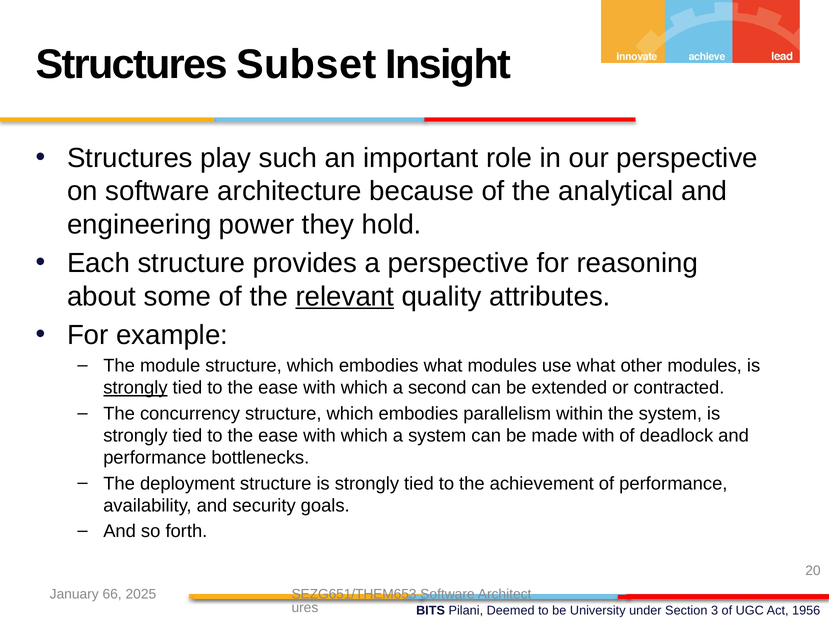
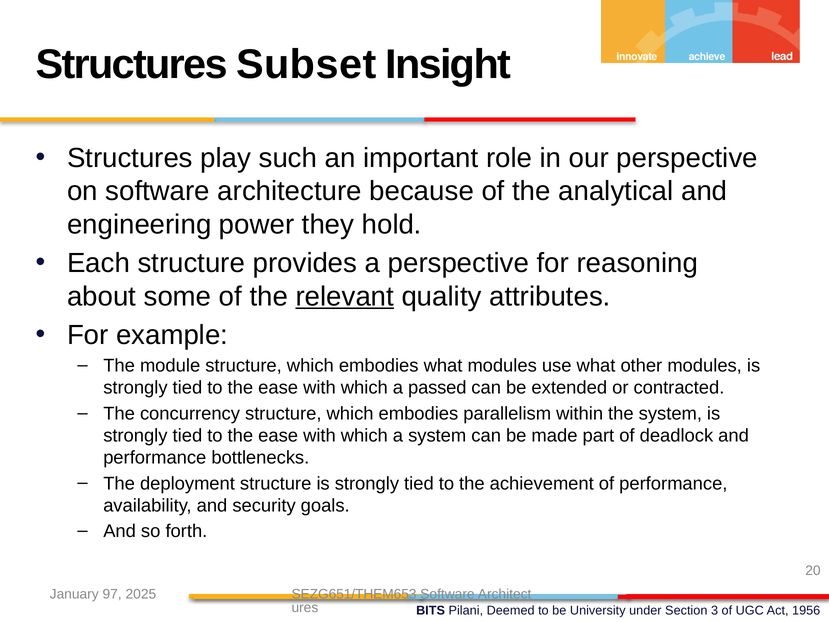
strongly underline: present -> none (135, 388)
second: second -> passed (437, 388)
made with: with -> part (598, 435)
66: 66 -> 97 (112, 594)
